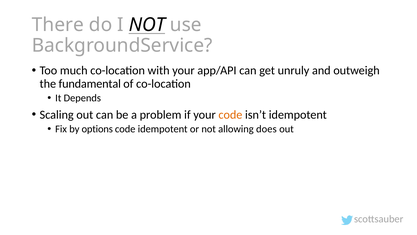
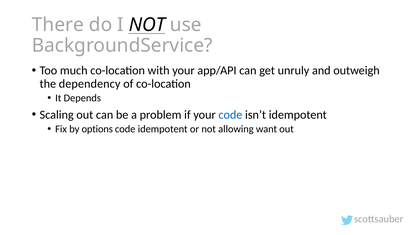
fundamental: fundamental -> dependency (90, 84)
code colour: orange -> blue (230, 114)
does: does -> want (267, 129)
